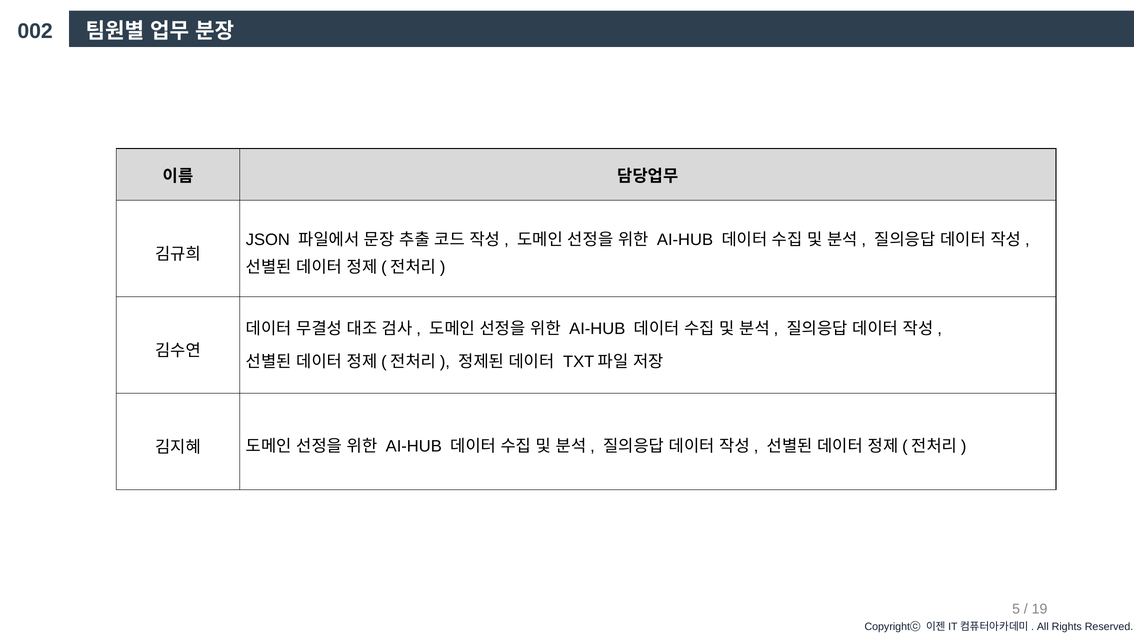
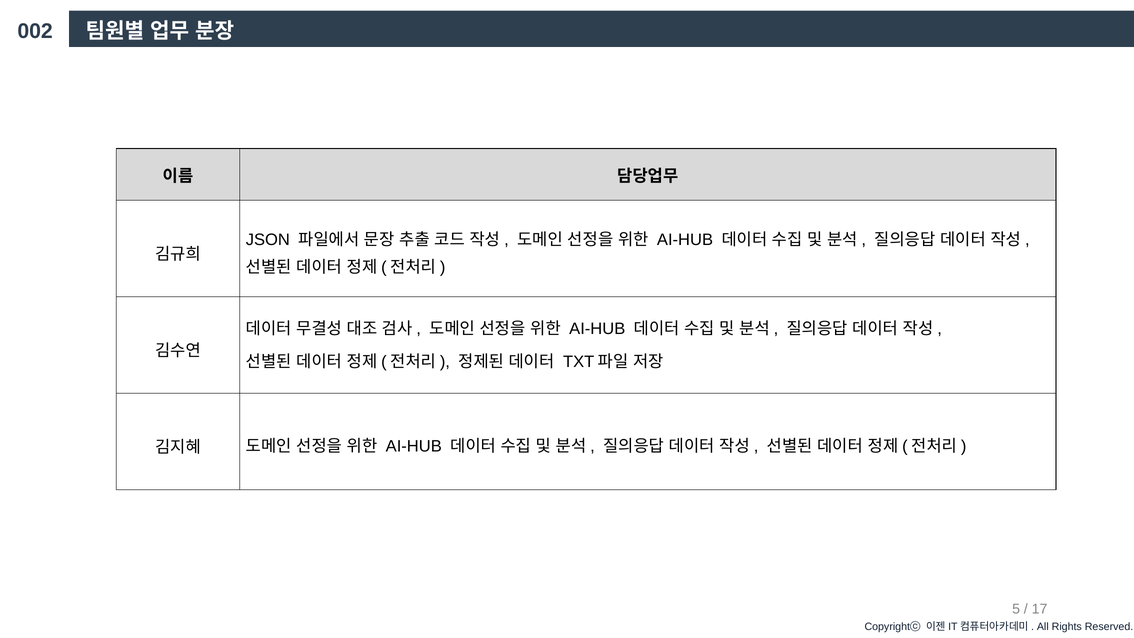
19: 19 -> 17 (1040, 609)
